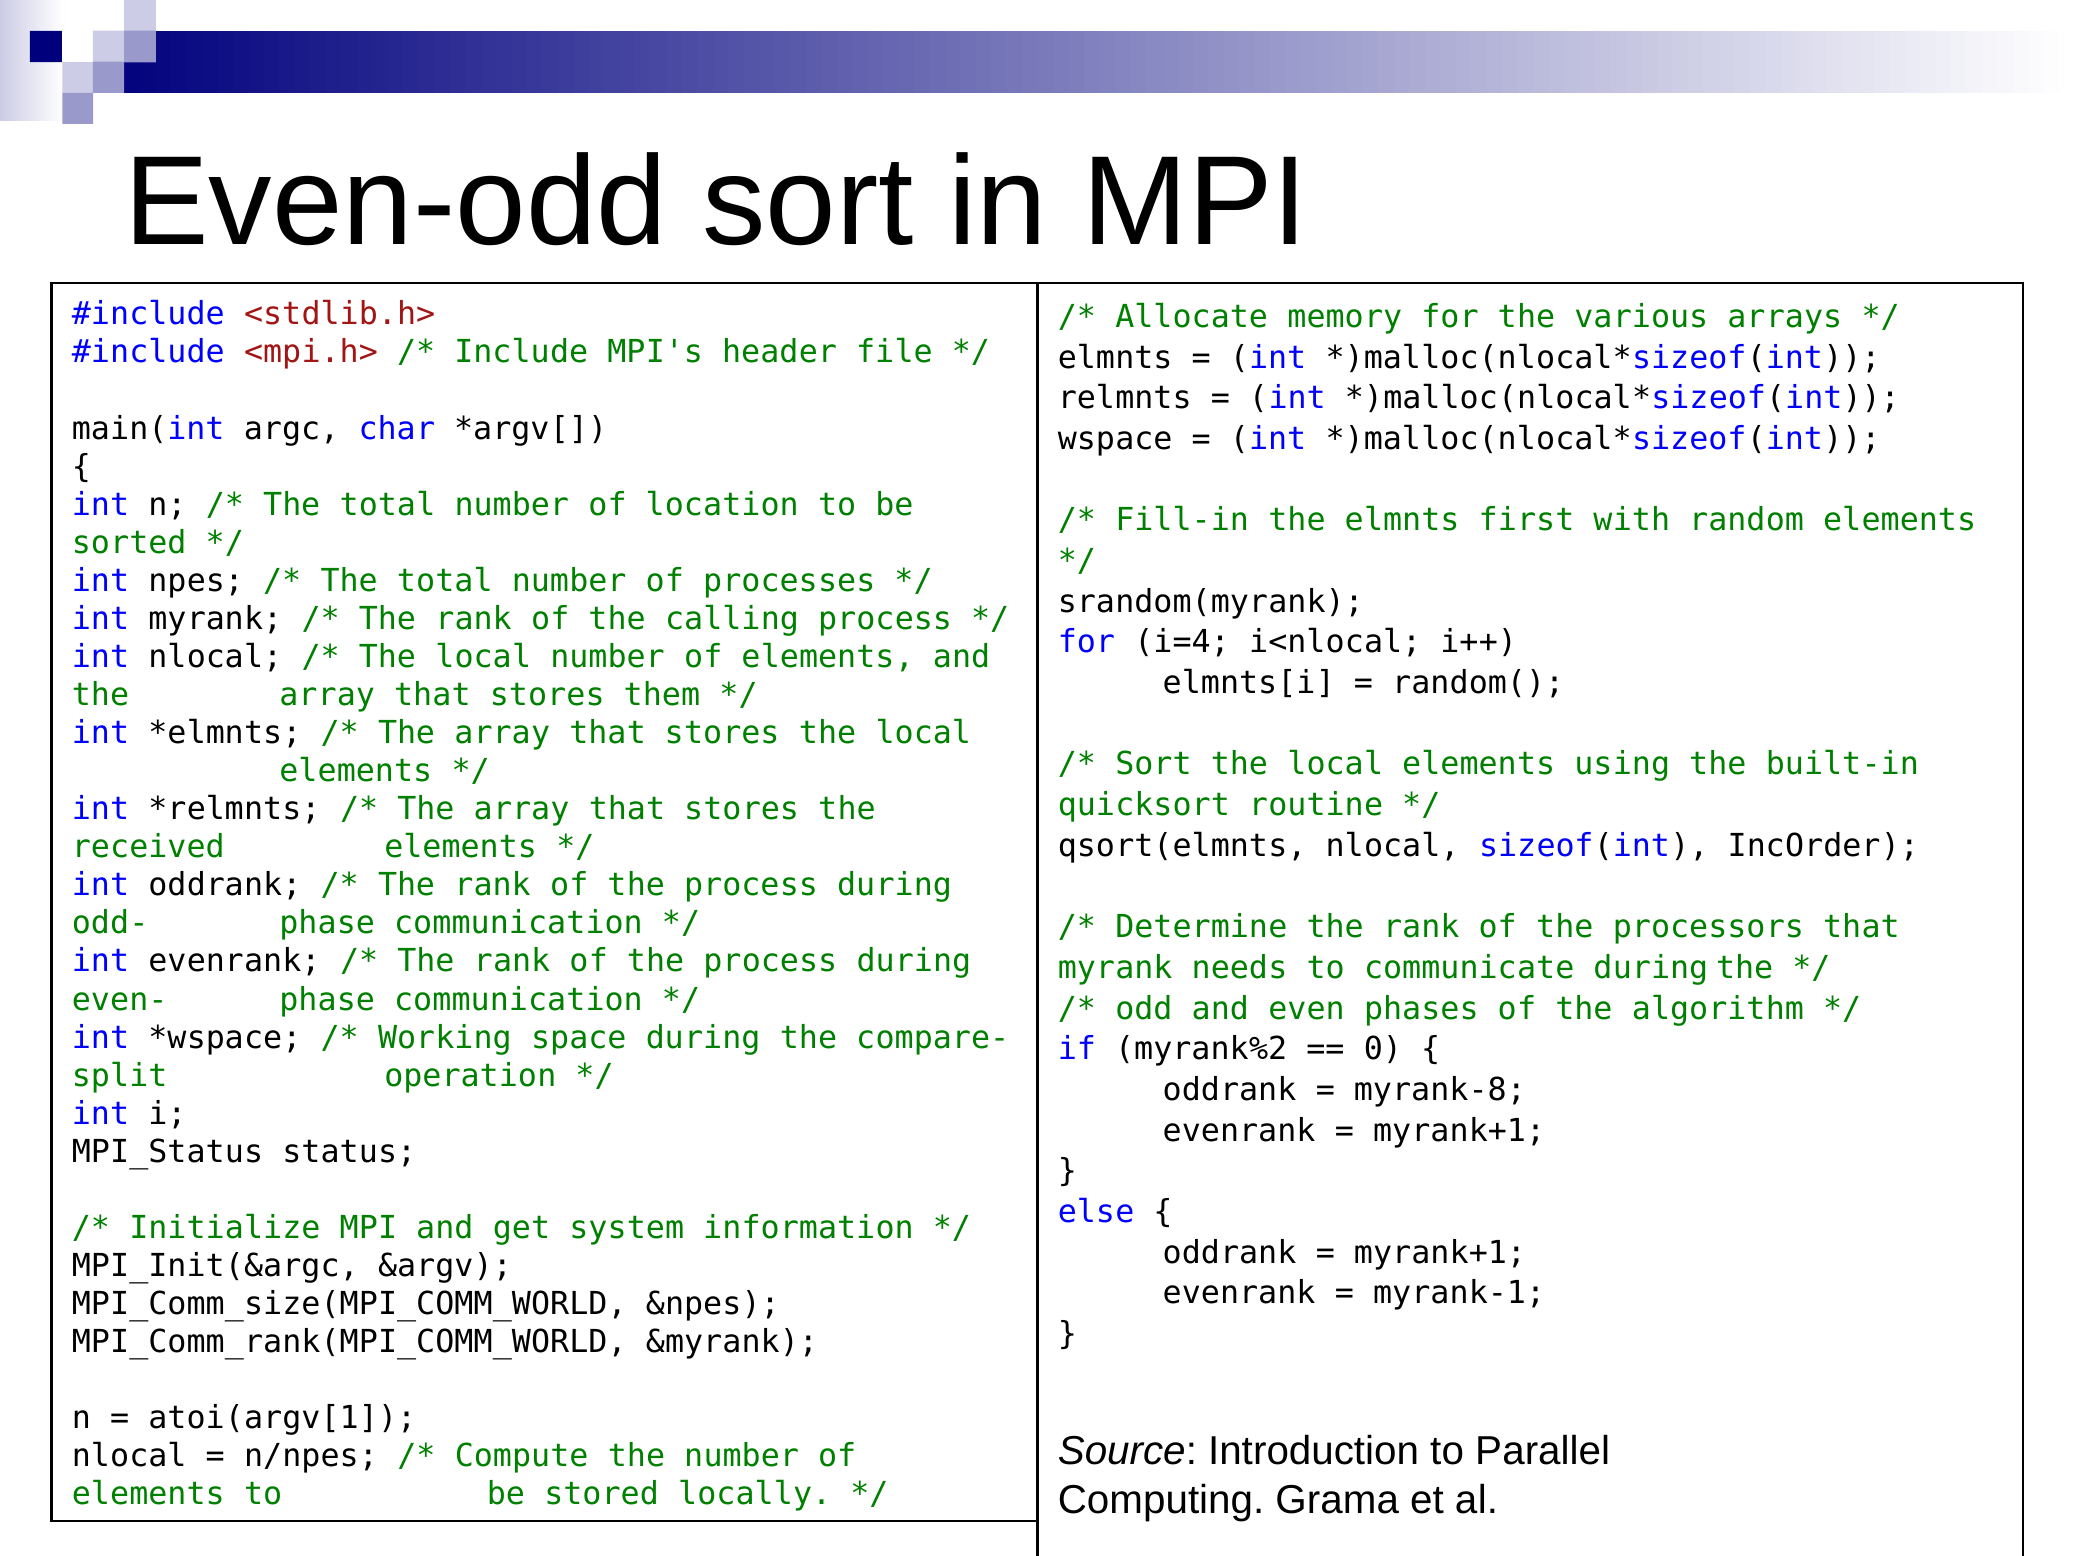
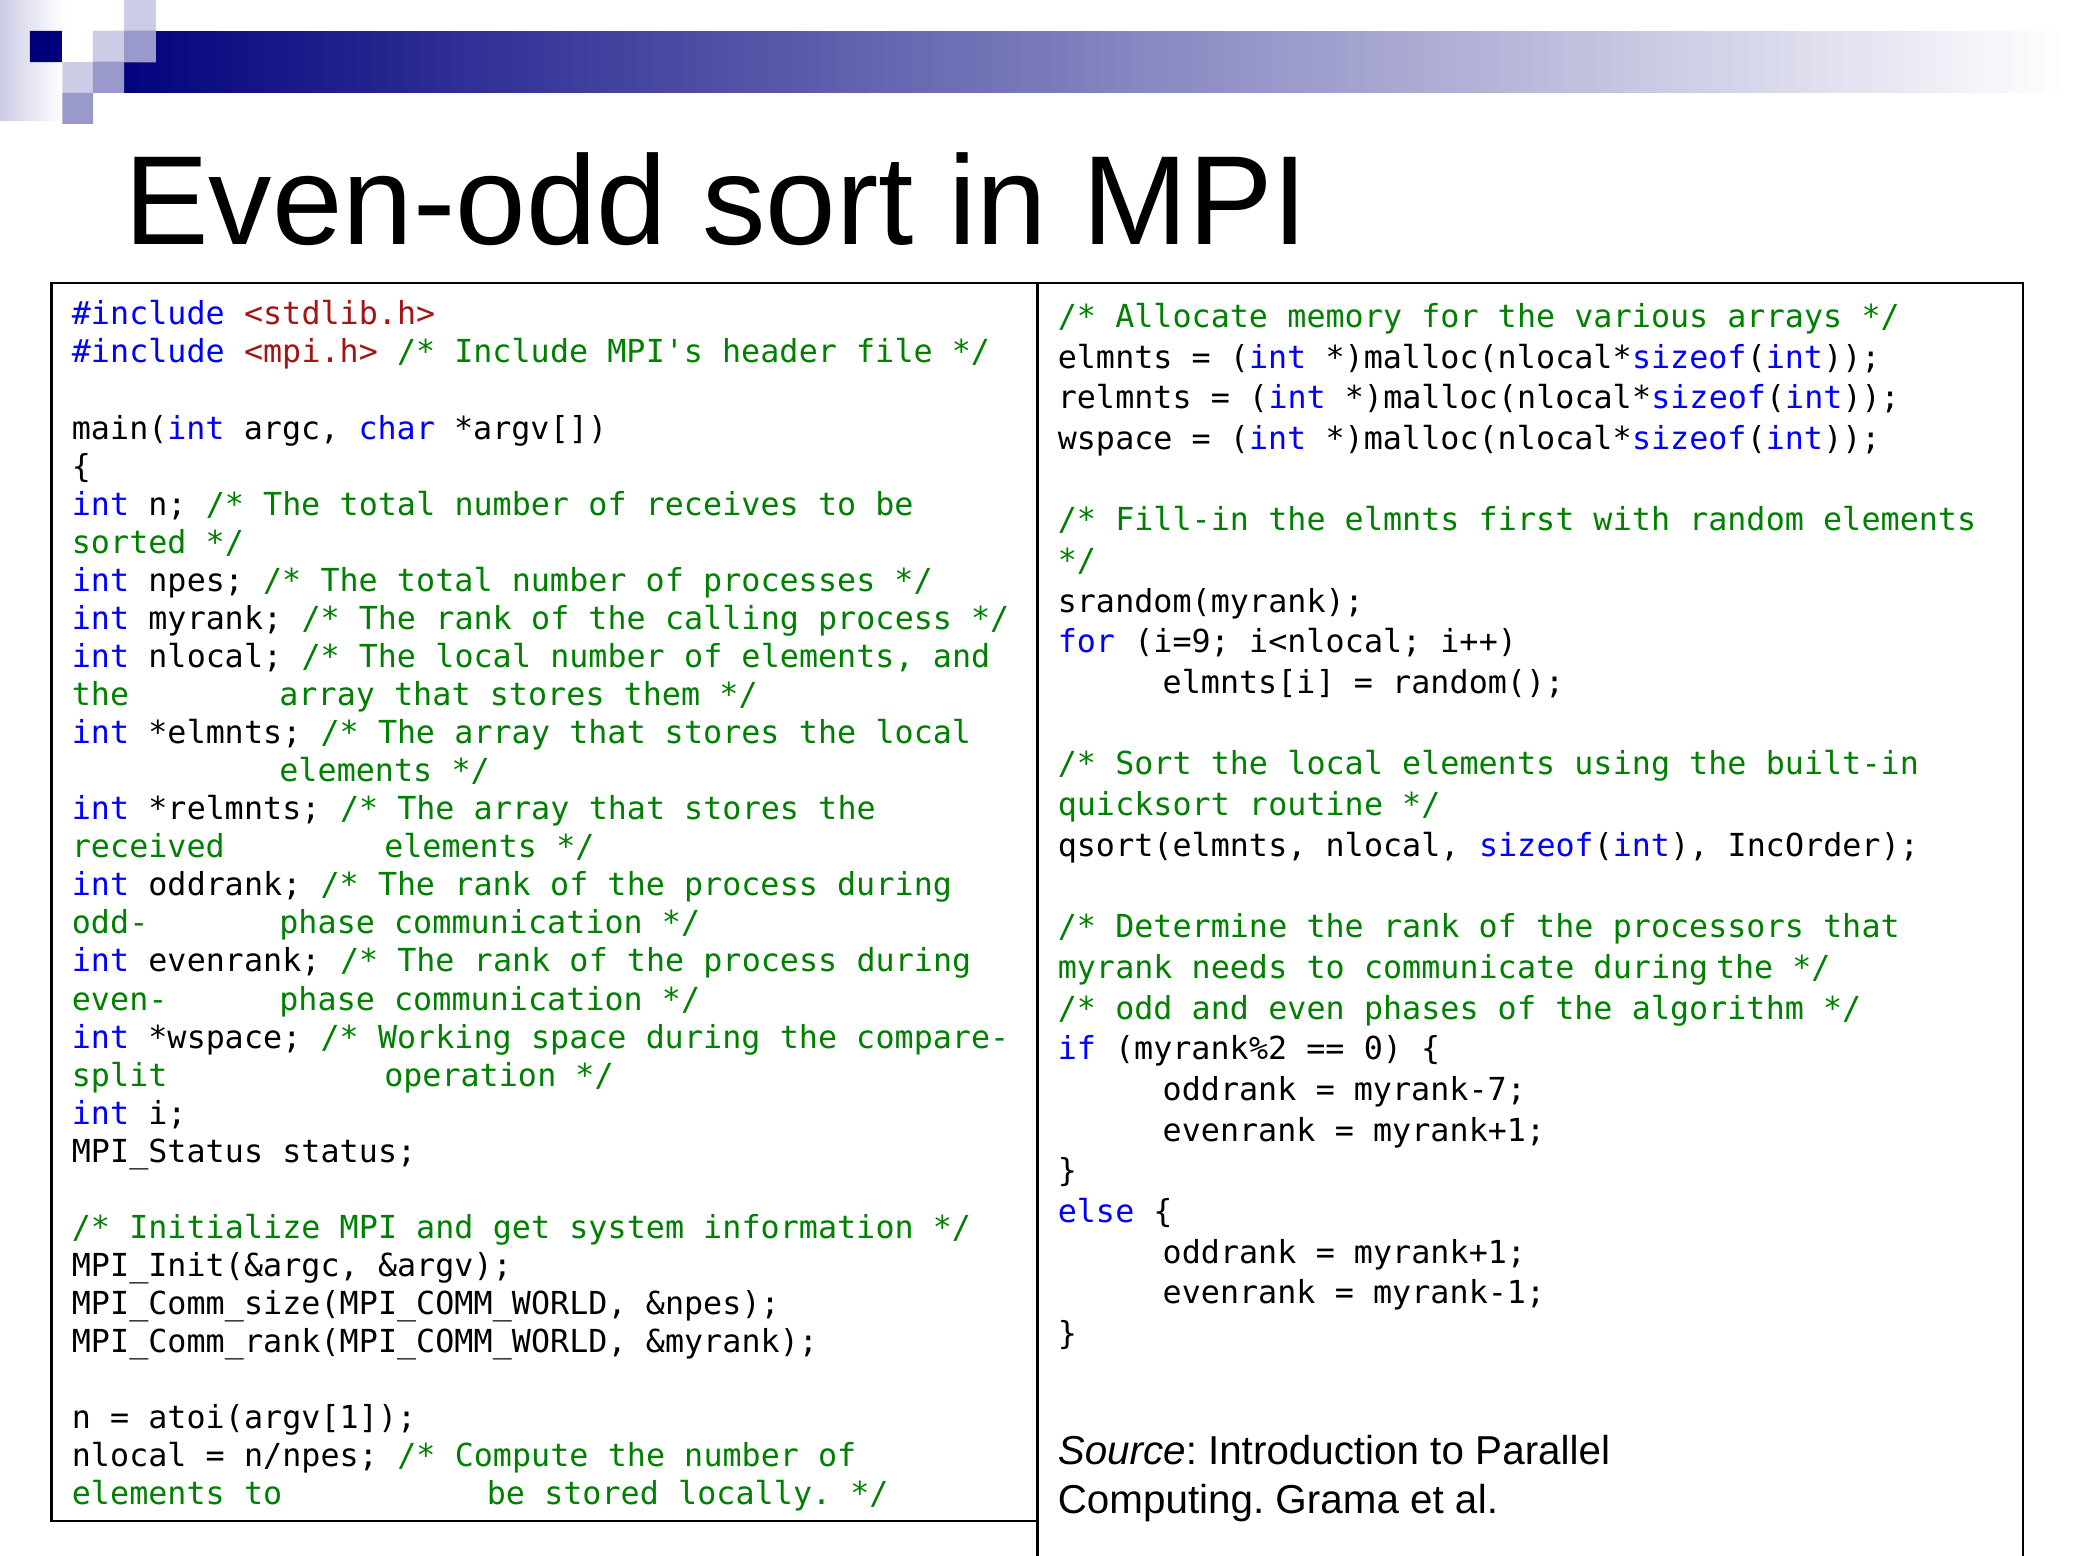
location: location -> receives (722, 505)
i=4: i=4 -> i=9 (1182, 643)
myrank-8: myrank-8 -> myrank-7 (1440, 1090)
